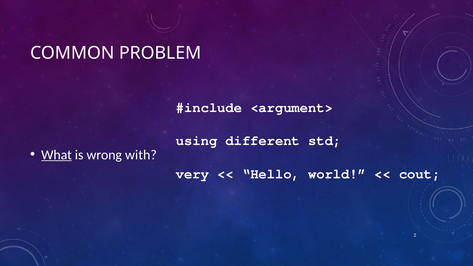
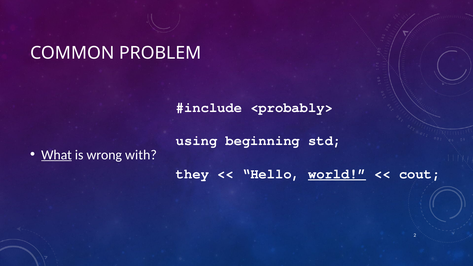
<argument>: <argument> -> <probably> (292, 108)
different: different -> beginning (263, 141)
very: very -> they (193, 174)
world underline: none -> present (337, 174)
